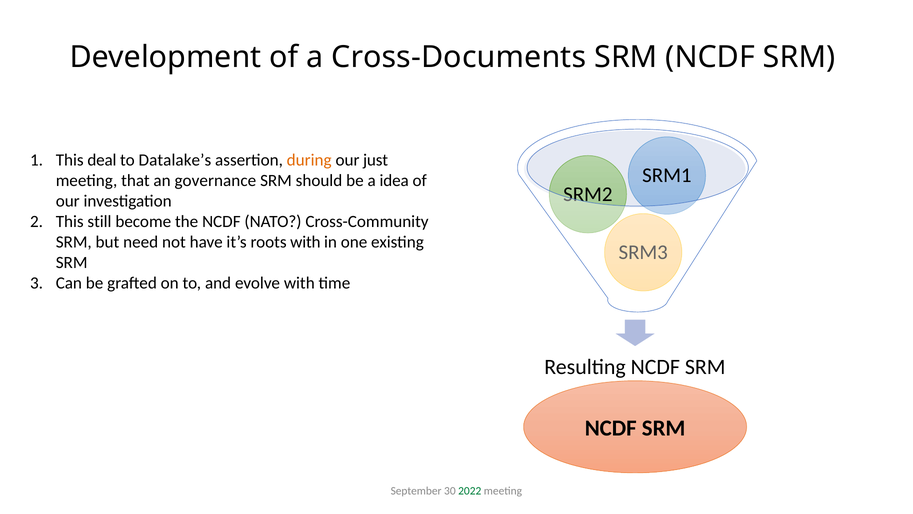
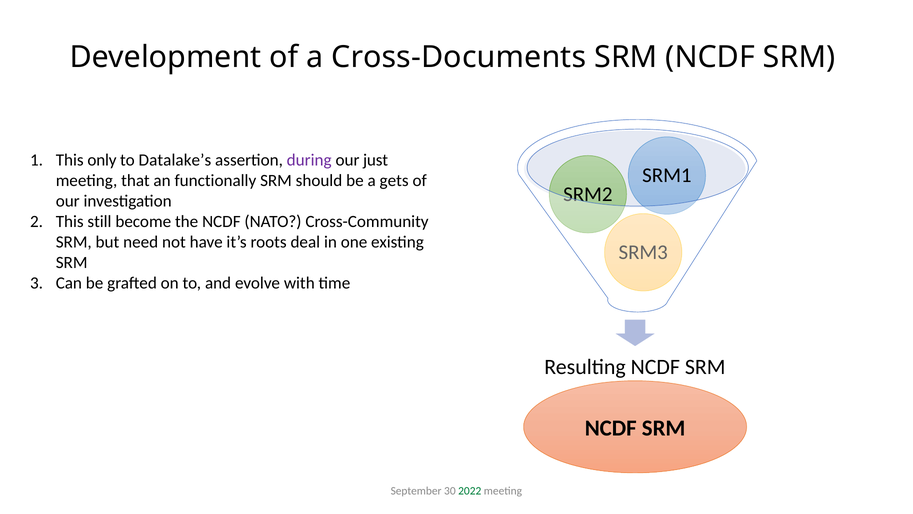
deal: deal -> only (102, 160)
during colour: orange -> purple (309, 160)
governance: governance -> functionally (215, 180)
idea: idea -> gets (394, 180)
roots with: with -> deal (305, 242)
